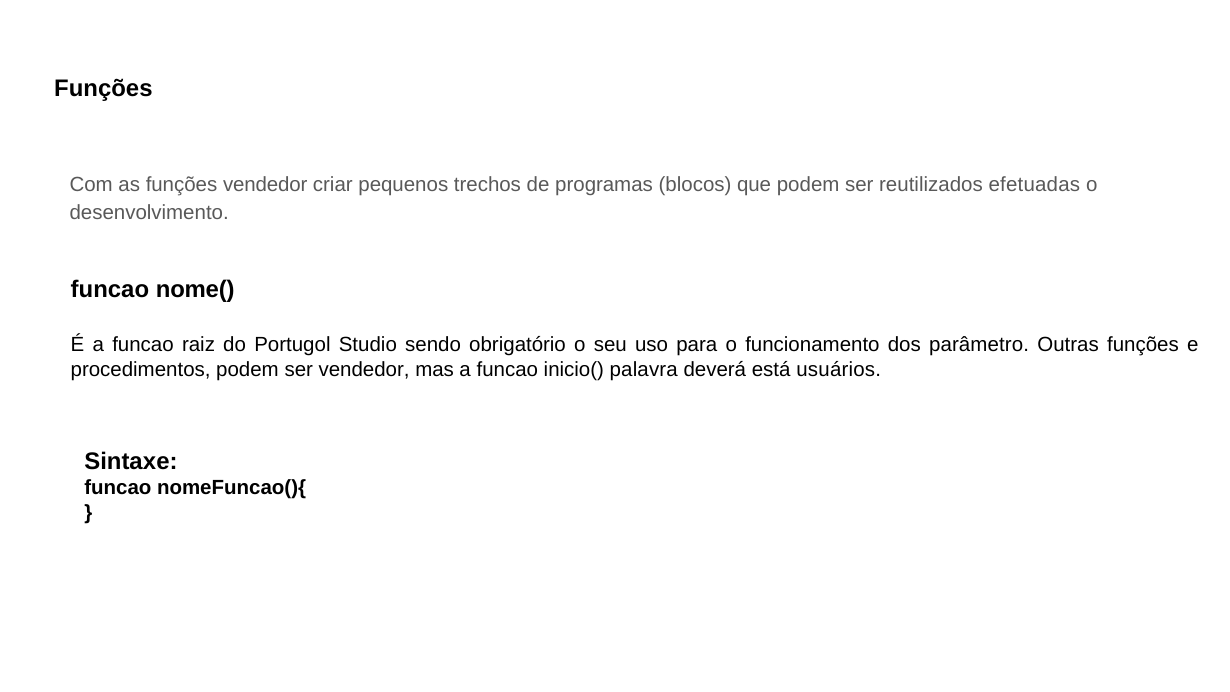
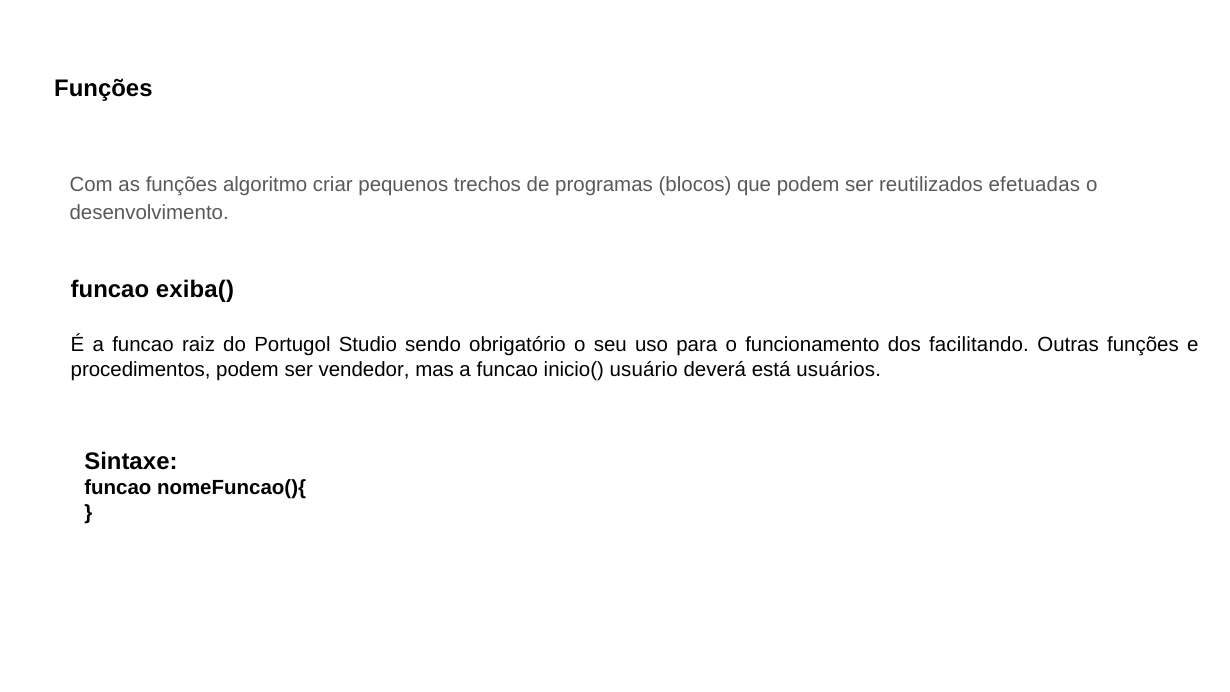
funções vendedor: vendedor -> algoritmo (265, 185)
nome(: nome( -> exiba( (195, 290)
parâmetro: parâmetro -> facilitando (979, 345)
palavra: palavra -> usuário (644, 369)
